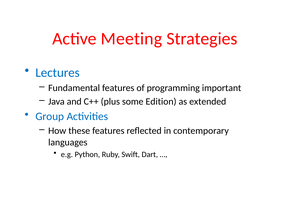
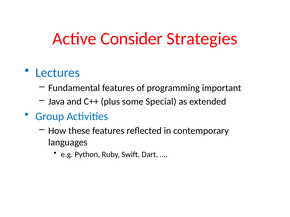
Meeting: Meeting -> Consider (132, 39)
Edition: Edition -> Special (161, 102)
